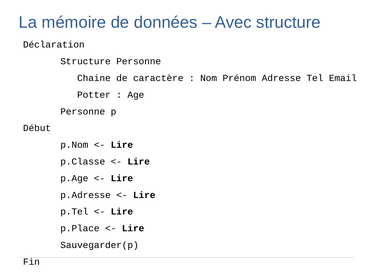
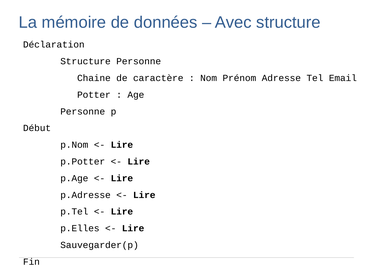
p.Classe: p.Classe -> p.Potter (83, 161)
p.Place: p.Place -> p.Elles (80, 228)
